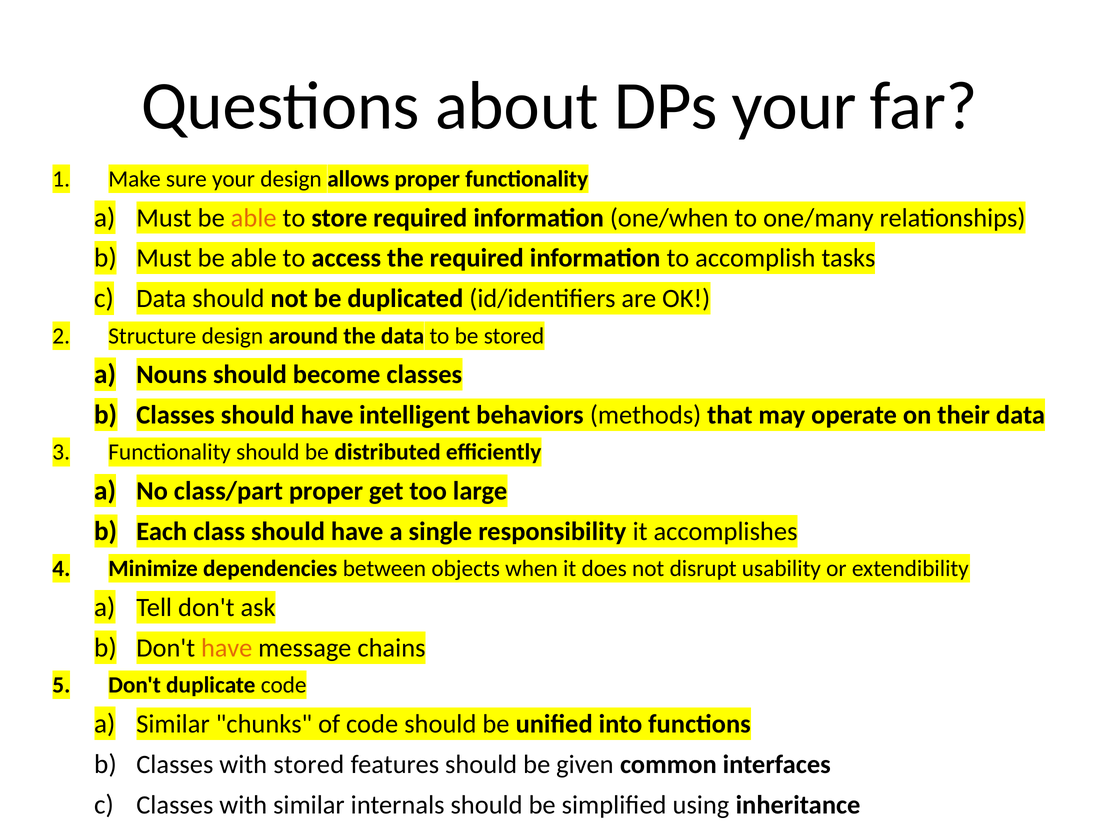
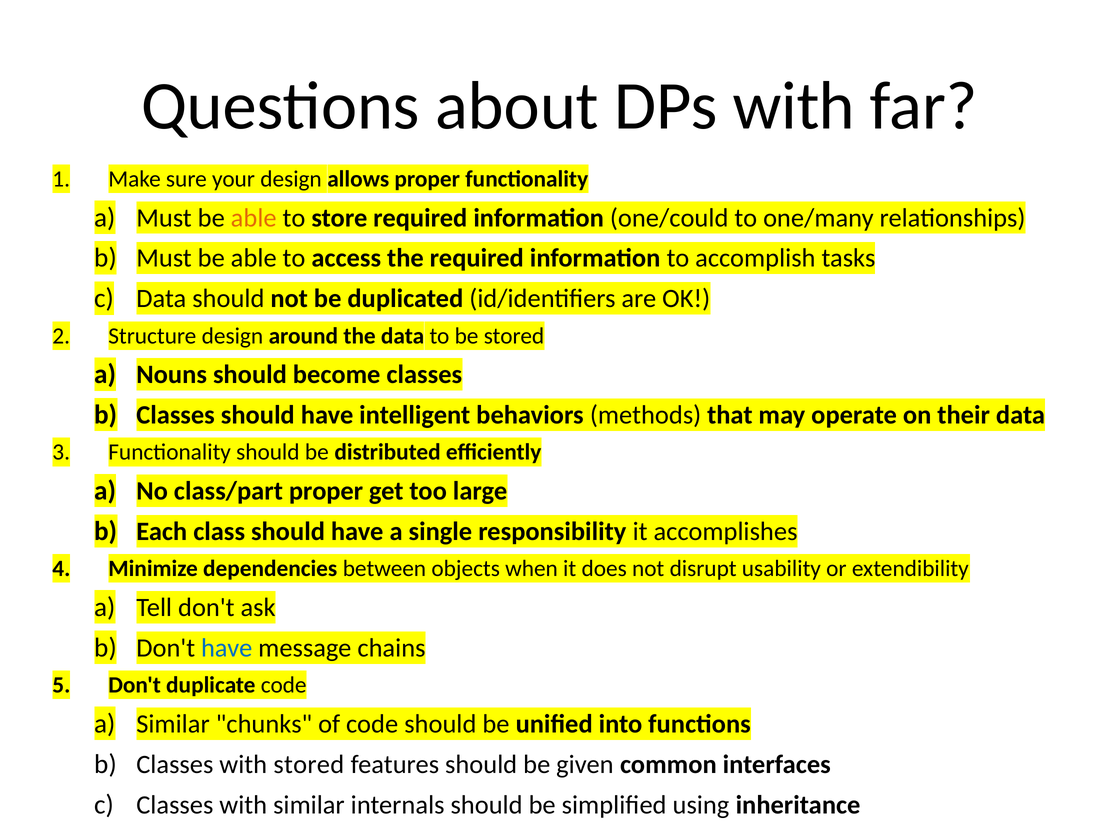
DPs your: your -> with (794, 106)
one/when: one/when -> one/could (669, 218)
have colour: orange -> blue (227, 648)
